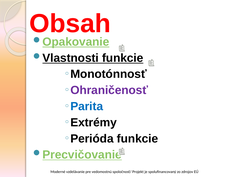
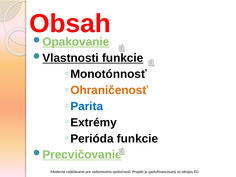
Ohraničenosť colour: purple -> orange (109, 90)
